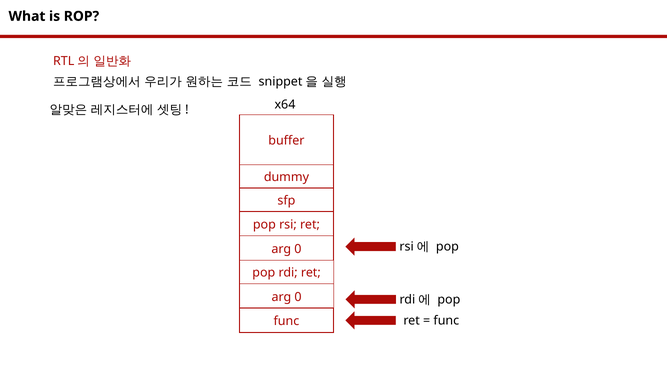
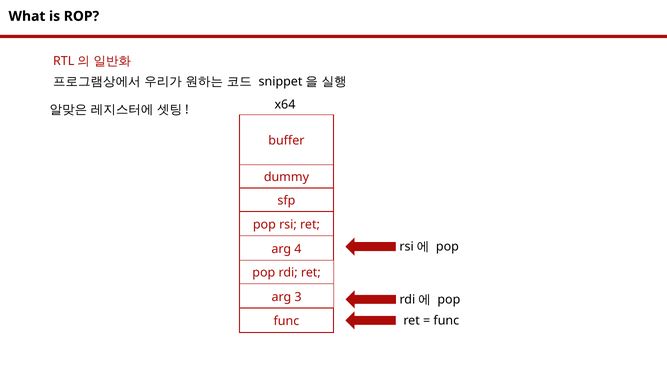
0: 0 -> 4 (298, 249)
0: 0 -> 3 (298, 297)
